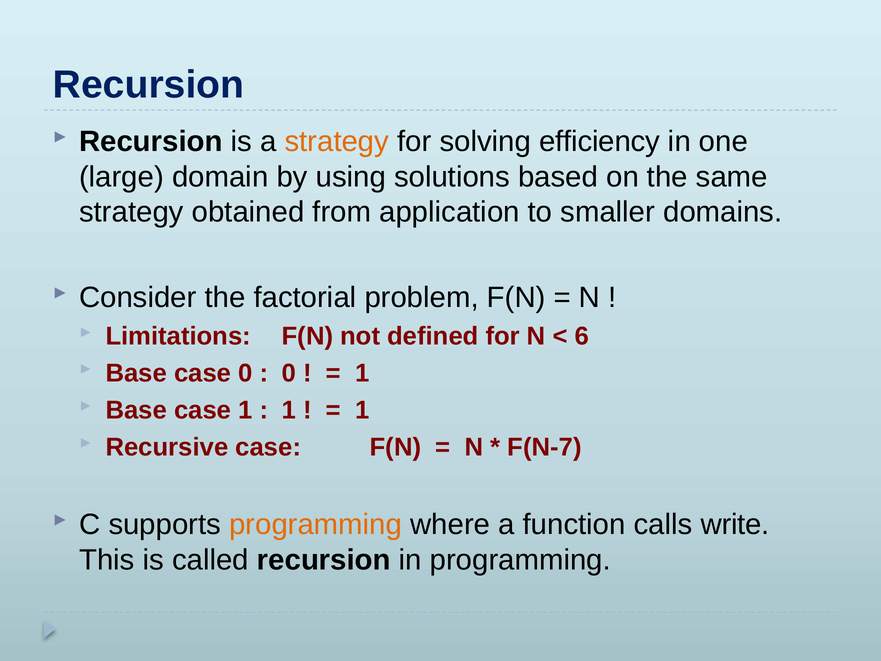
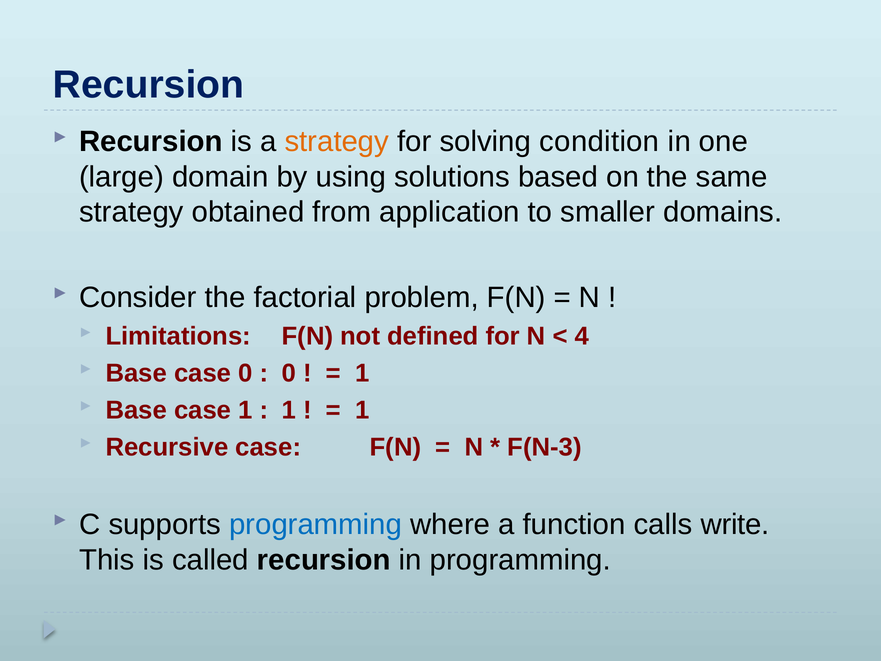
efficiency: efficiency -> condition (599, 142)
6: 6 -> 4 (582, 336)
F(N-7: F(N-7 -> F(N-3 (545, 447)
programming colour: orange -> blue (316, 525)
